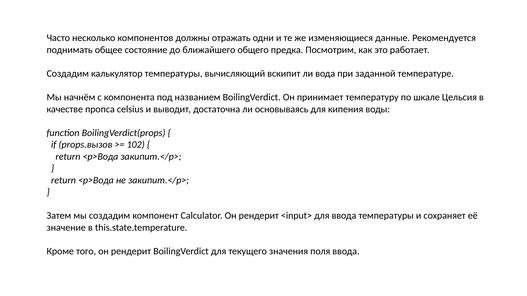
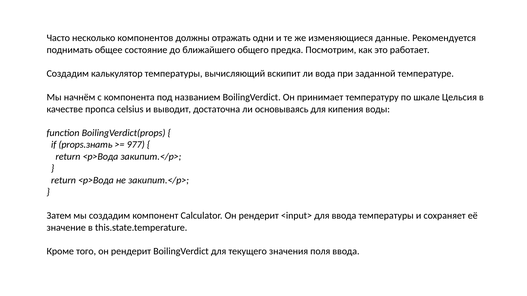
props.вызов: props.вызов -> props.знать (86, 145)
102: 102 -> 977 (136, 145)
